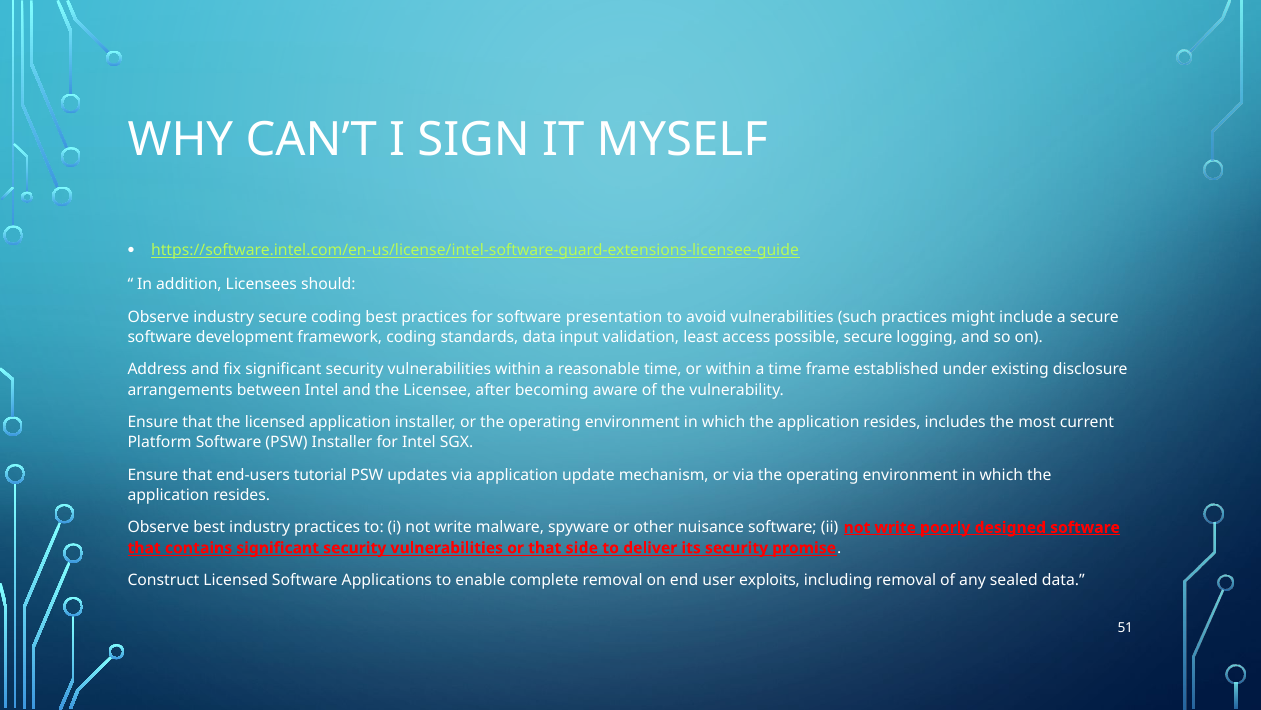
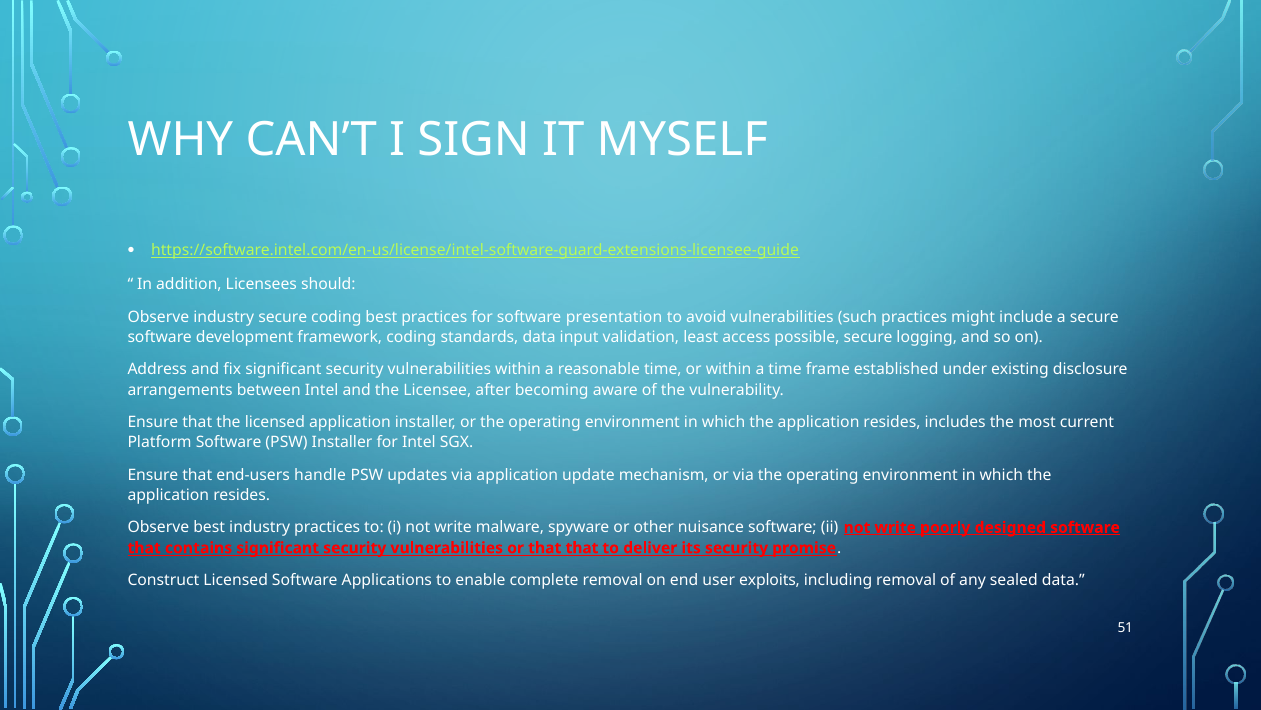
tutorial: tutorial -> handle (320, 474)
that side: side -> that (582, 547)
